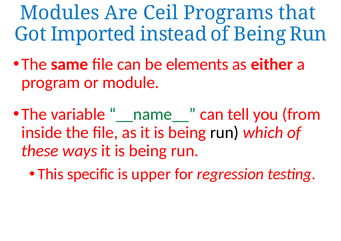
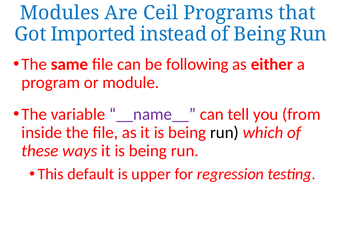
elements: elements -> following (197, 64)
__name__ colour: green -> purple (153, 114)
specific: specific -> default (91, 174)
